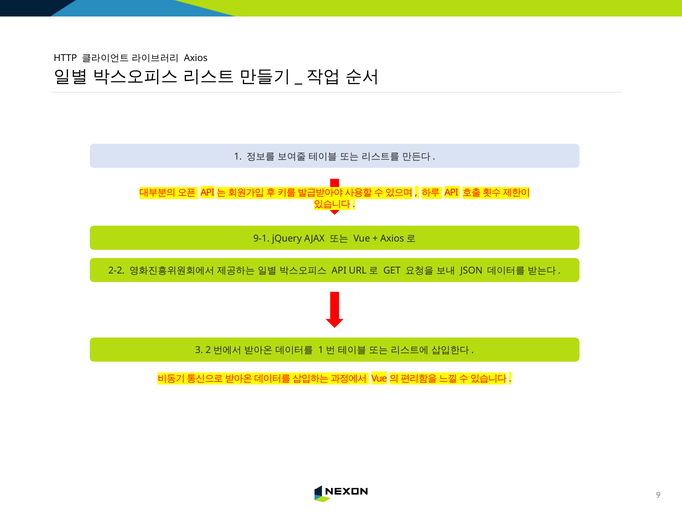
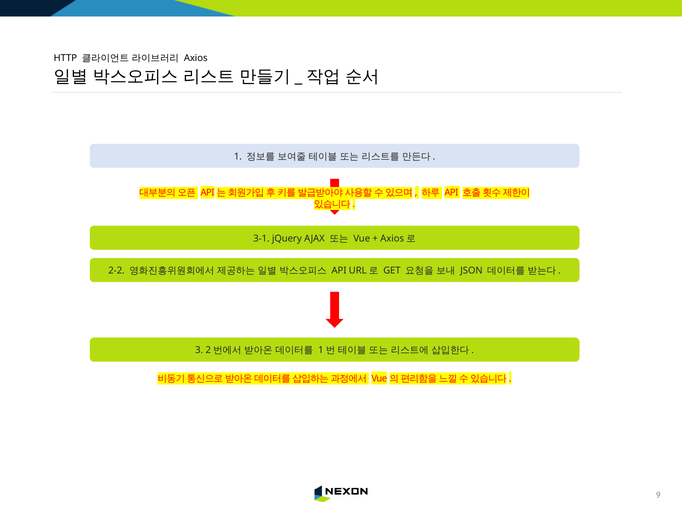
9-1: 9-1 -> 3-1 (261, 238)
